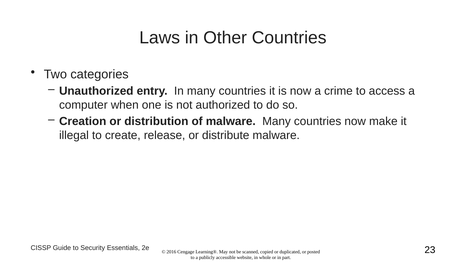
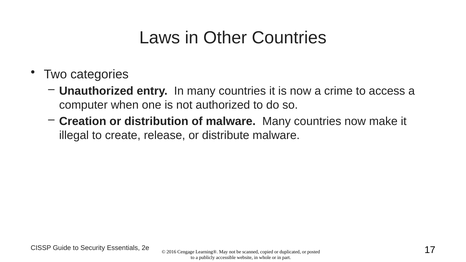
23: 23 -> 17 (430, 250)
